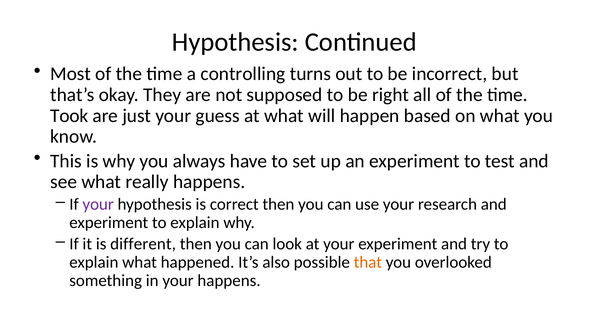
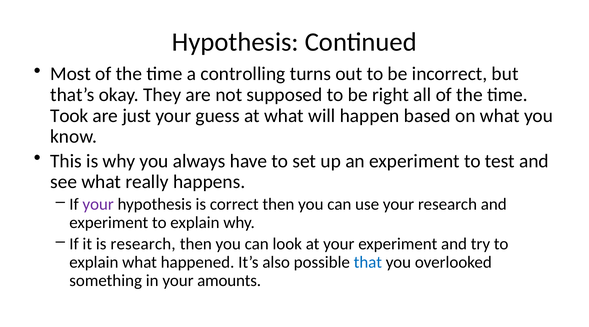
is different: different -> research (143, 244)
that colour: orange -> blue (368, 262)
your happens: happens -> amounts (229, 281)
